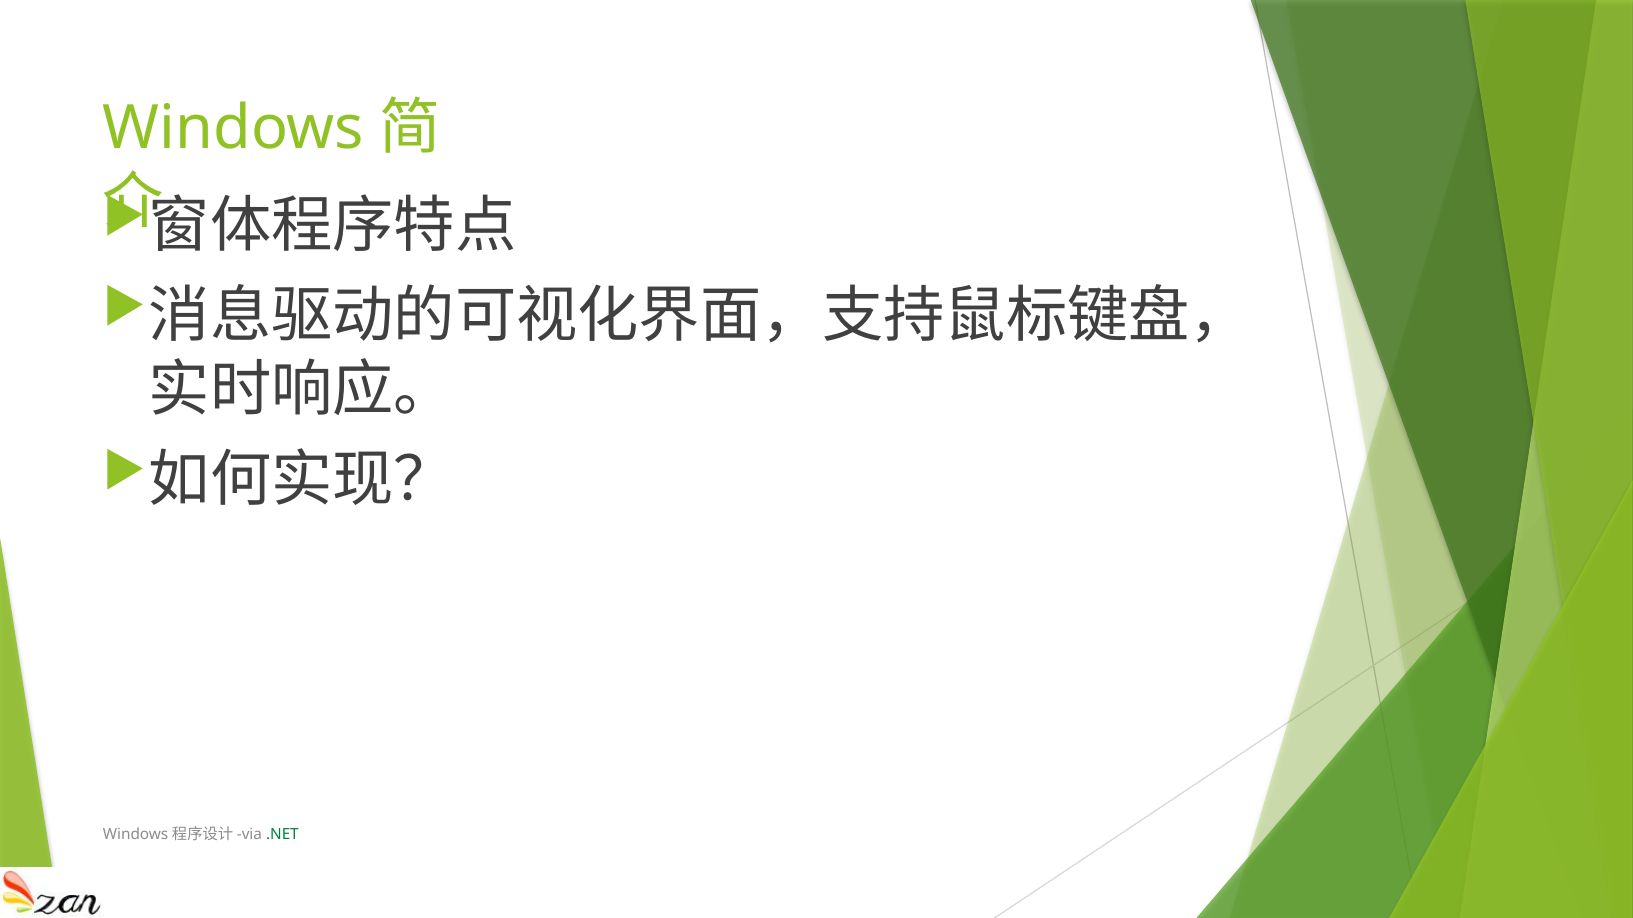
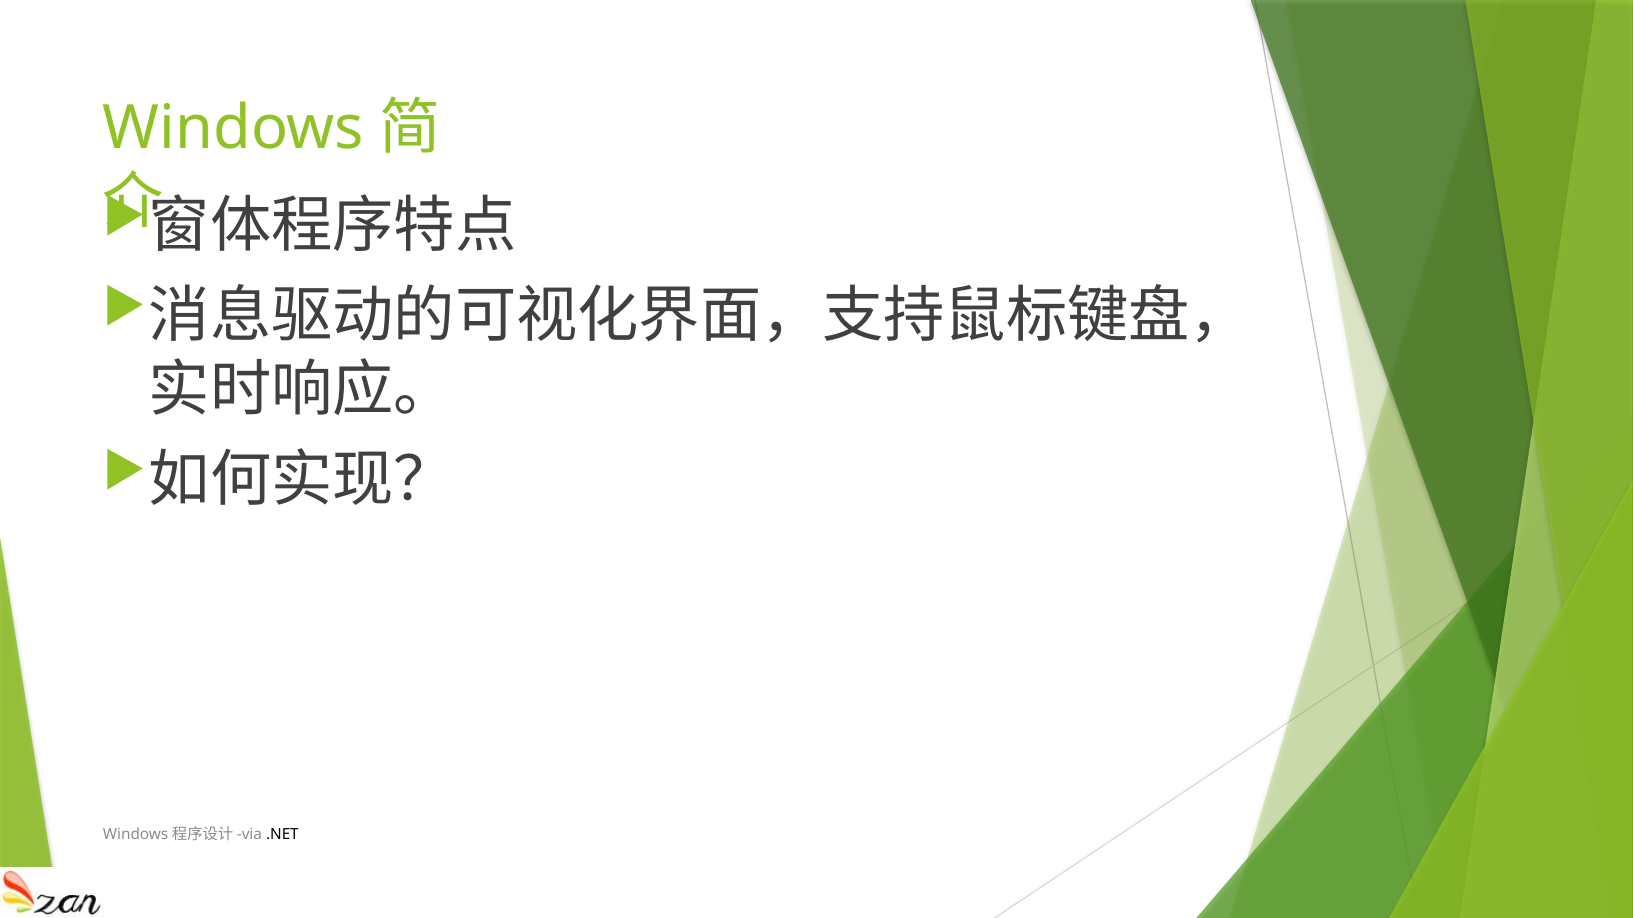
.NET colour: green -> black (282, 835)
